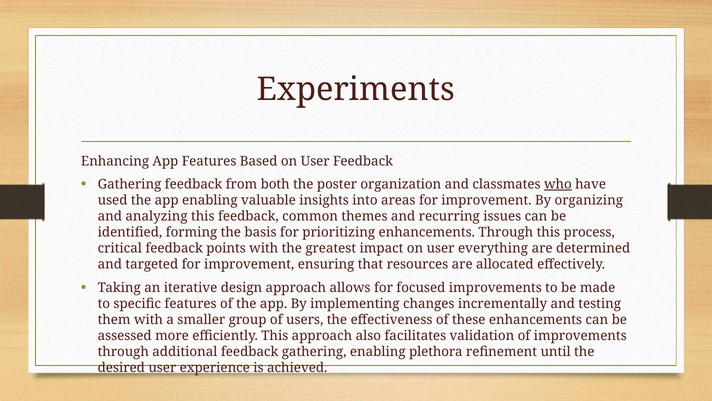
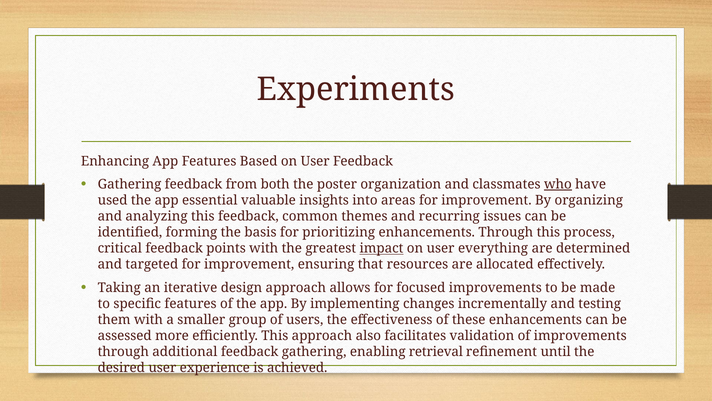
app enabling: enabling -> essential (210, 200)
impact underline: none -> present (381, 248)
plethora: plethora -> retrieval (436, 351)
